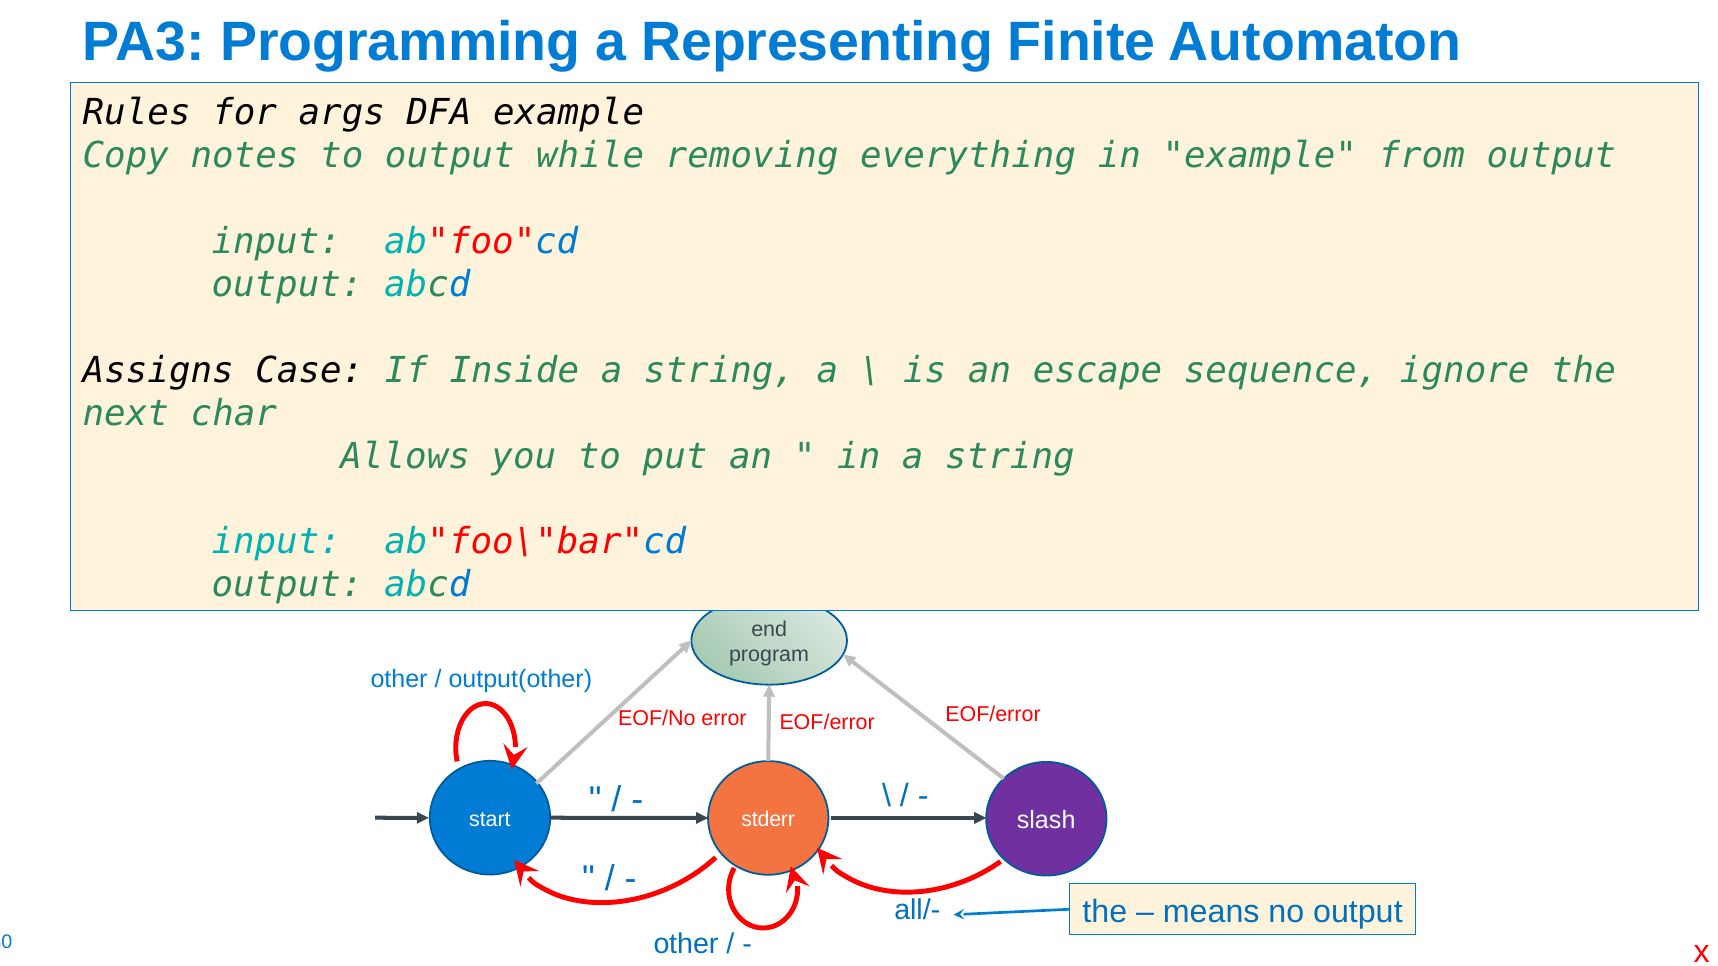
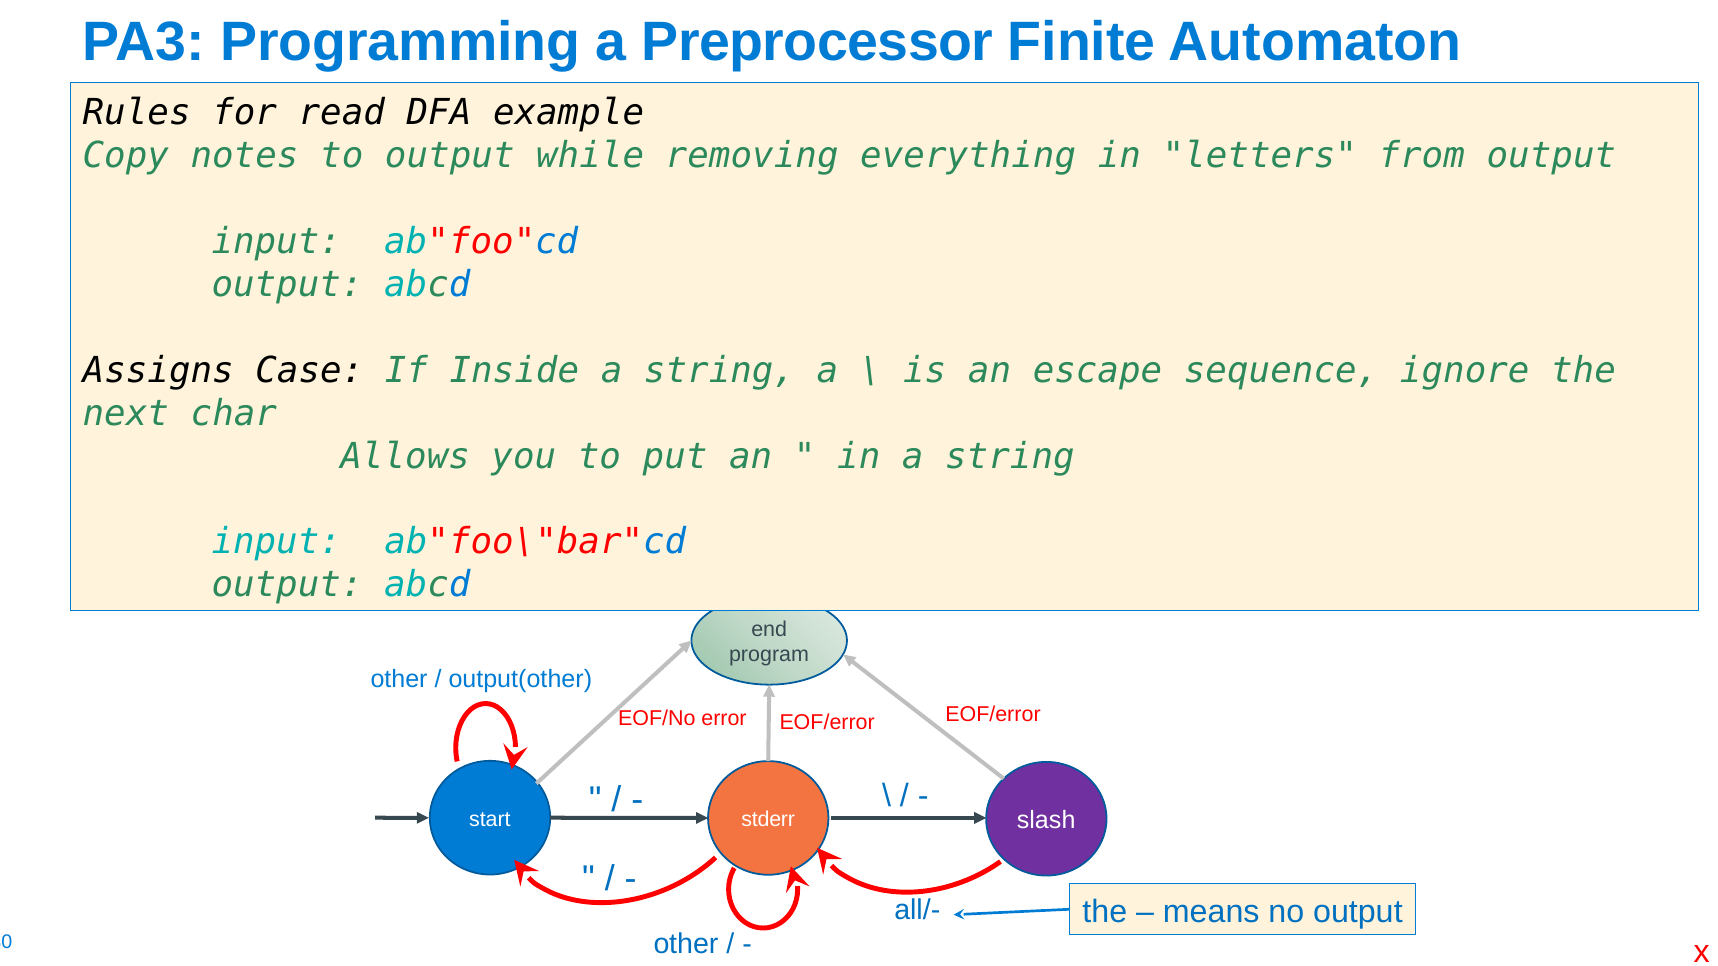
Representing: Representing -> Preprocessor (818, 42)
args: args -> read (342, 113)
in example: example -> letters (1260, 156)
